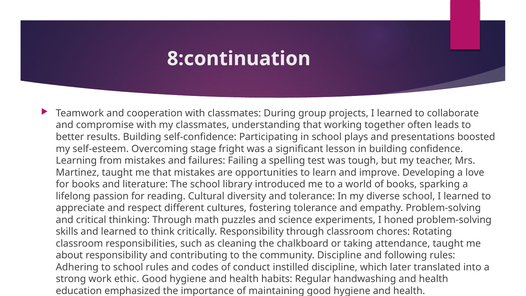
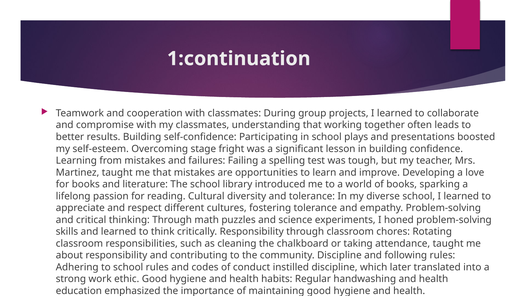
8:continuation: 8:continuation -> 1:continuation (239, 59)
